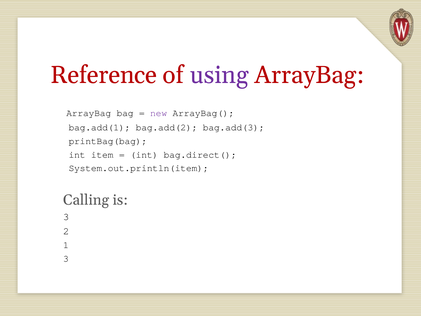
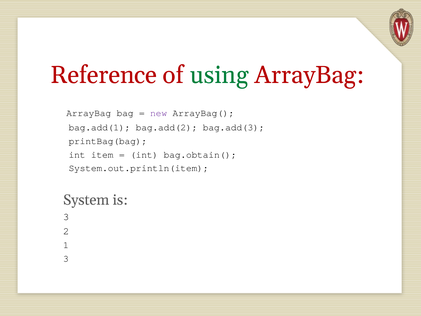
using colour: purple -> green (219, 75)
bag.direct(: bag.direct( -> bag.obtain( (200, 154)
Calling: Calling -> System (86, 200)
